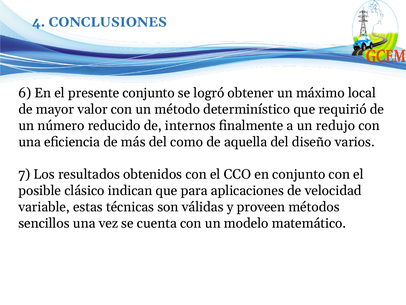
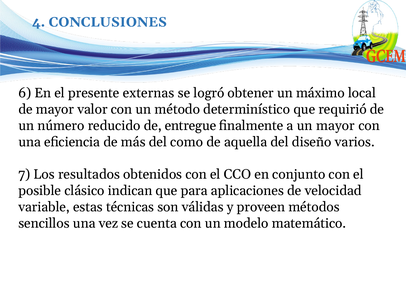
presente conjunto: conjunto -> externas (149, 93)
internos: internos -> entregue (190, 125)
un redujo: redujo -> mayor (335, 125)
